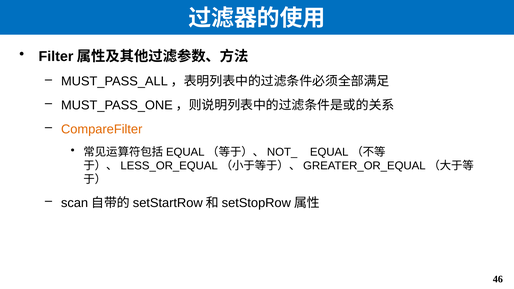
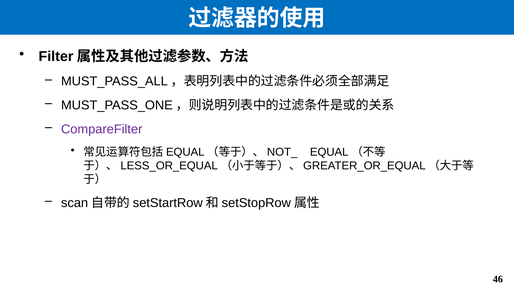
CompareFilter colour: orange -> purple (102, 129)
